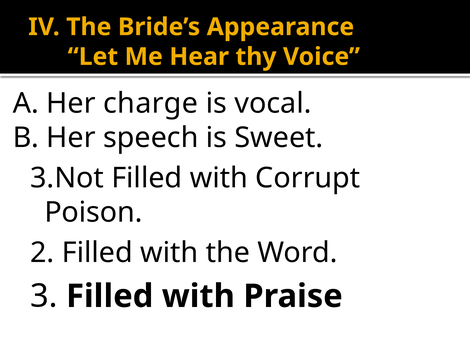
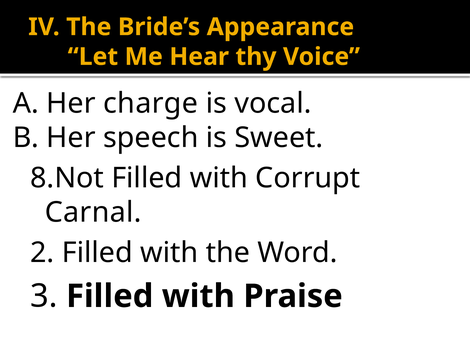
3.Not: 3.Not -> 8.Not (67, 178)
Poison: Poison -> Carnal (93, 213)
